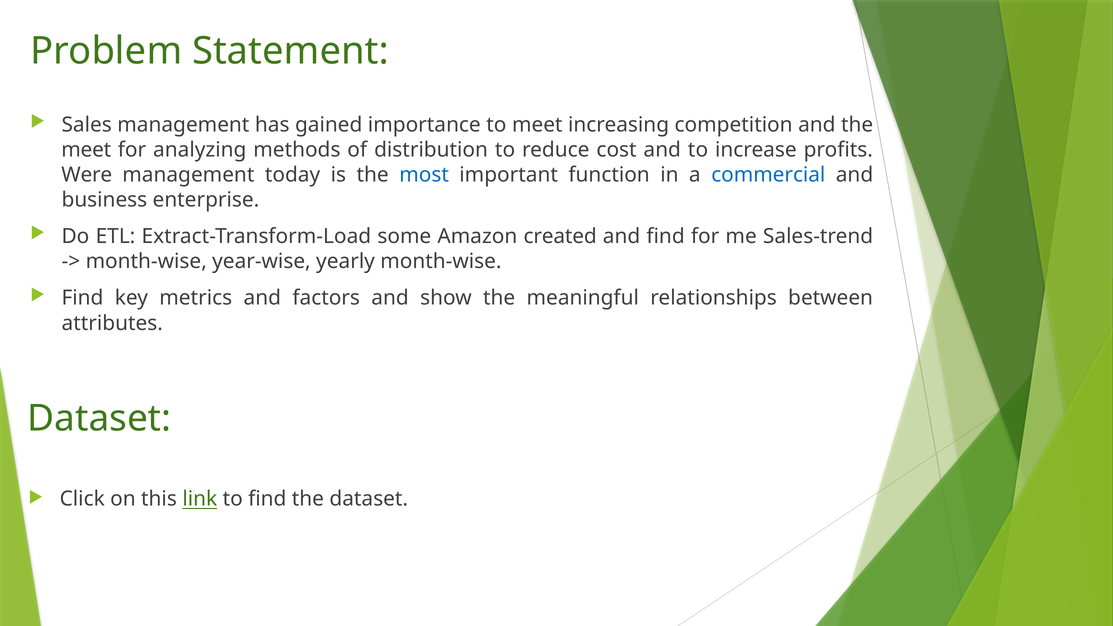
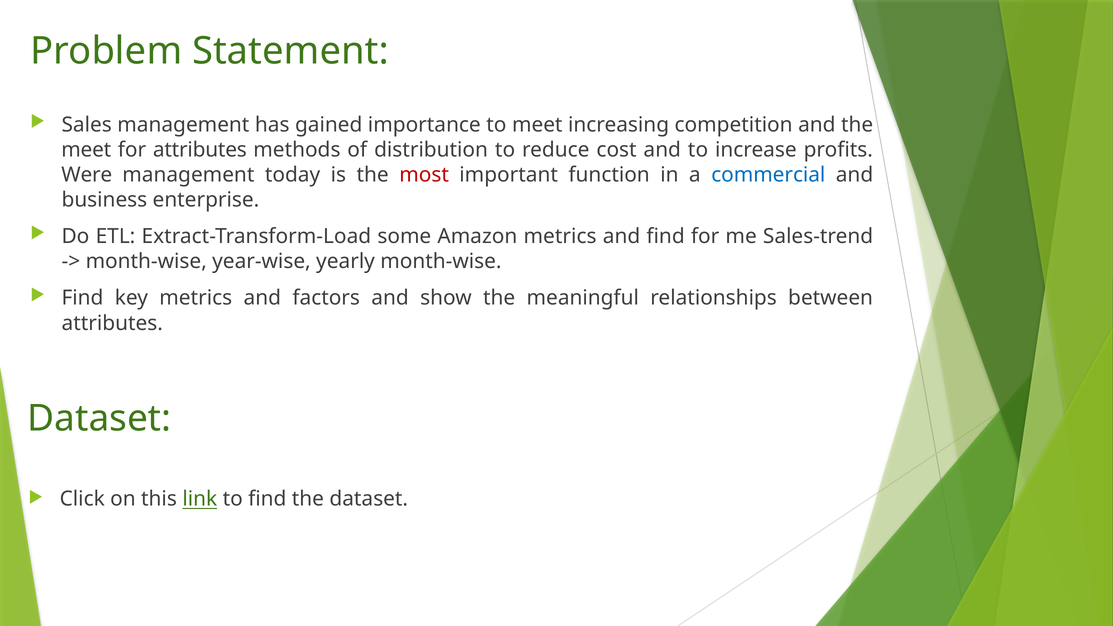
for analyzing: analyzing -> attributes (200, 150)
most colour: blue -> red (424, 175)
Amazon created: created -> metrics (560, 236)
